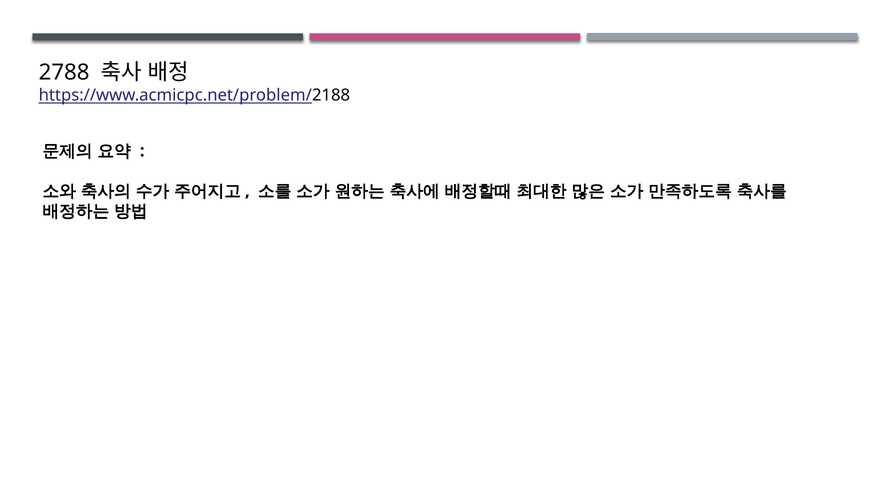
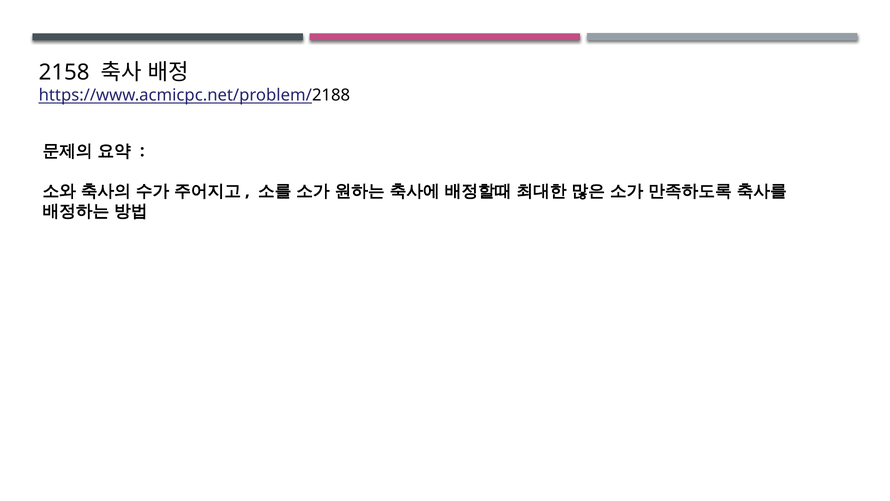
2788: 2788 -> 2158 (64, 72)
